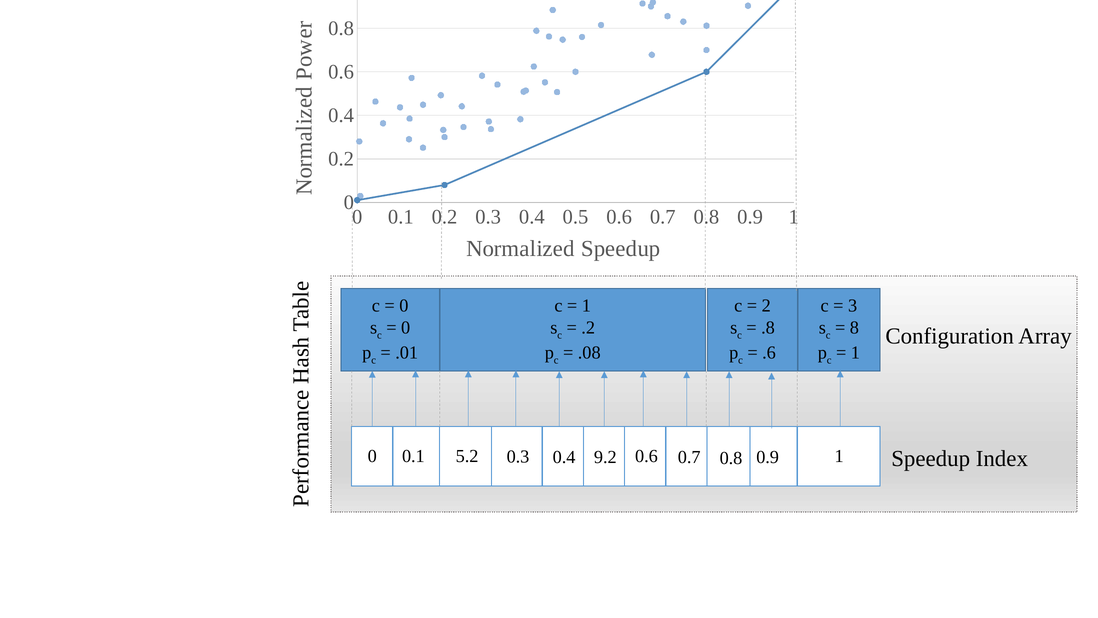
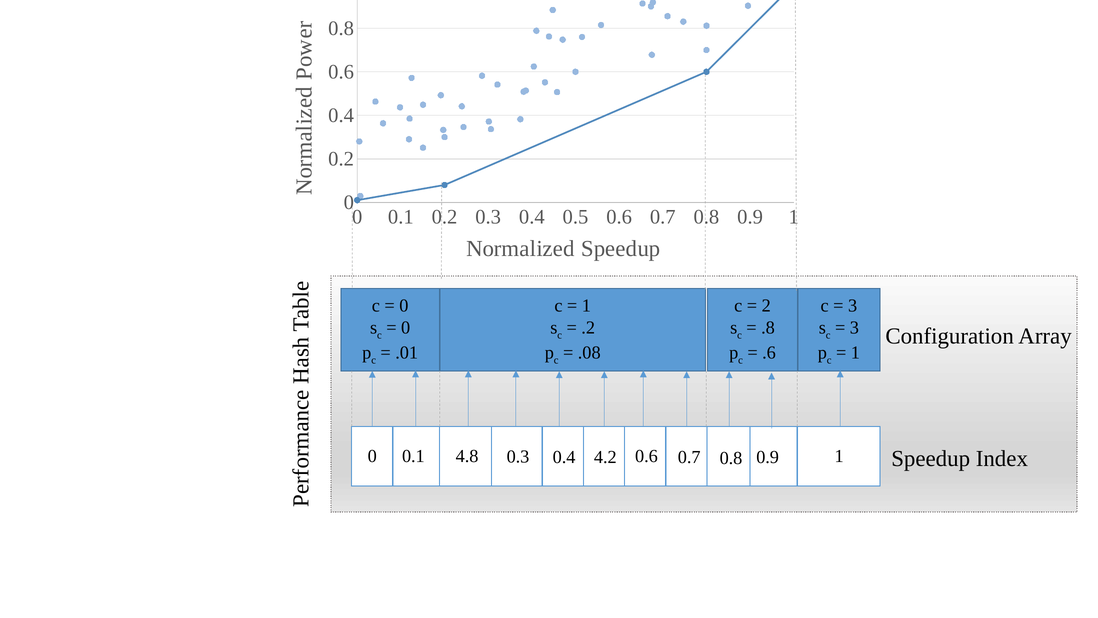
8: 8 -> 3 (854, 328)
5.2: 5.2 -> 4.8 (467, 456)
9.2: 9.2 -> 4.2 (605, 457)
